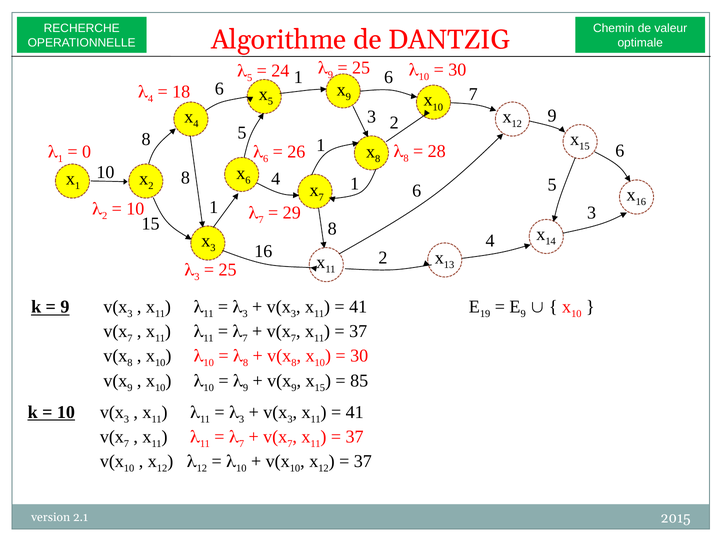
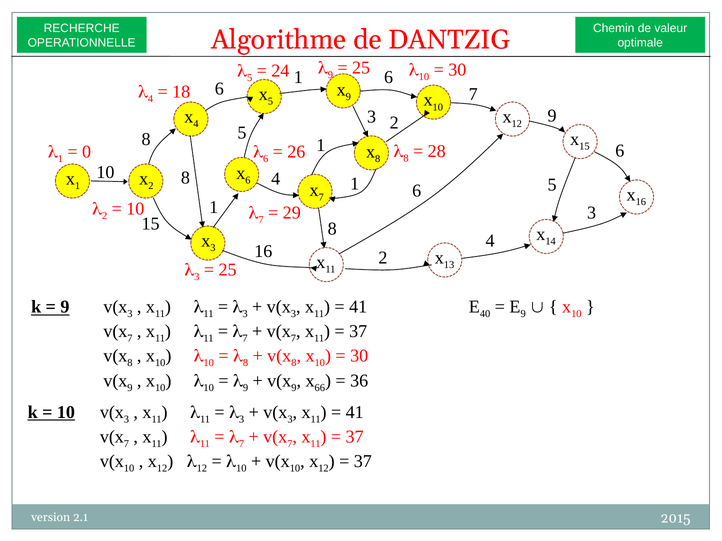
19: 19 -> 40 (485, 314)
15: 15 -> 66 (320, 388)
85: 85 -> 36 (359, 381)
